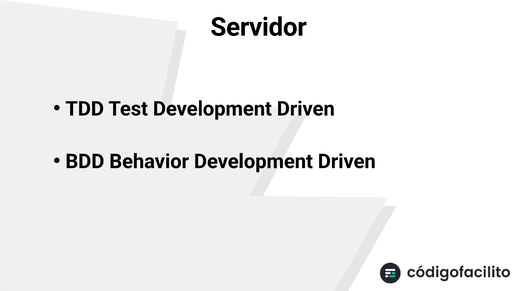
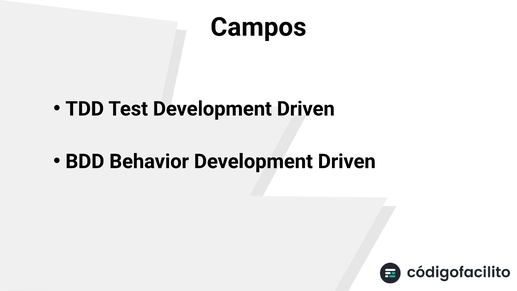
Servidor: Servidor -> Campos (258, 27)
